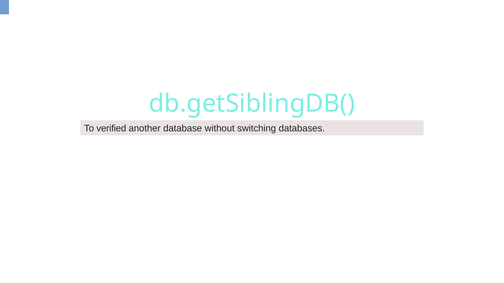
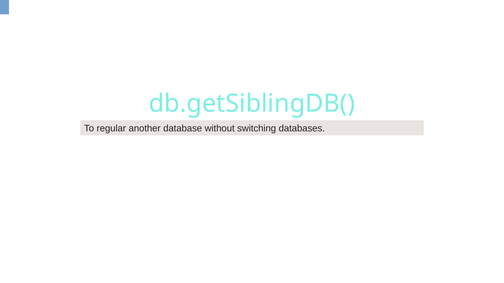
verified: verified -> regular (111, 129)
